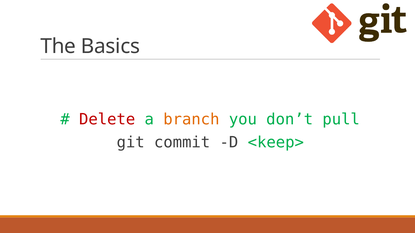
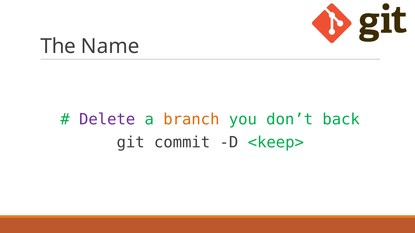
Basics: Basics -> Name (110, 46)
Delete colour: red -> purple (107, 120)
pull: pull -> back (341, 120)
